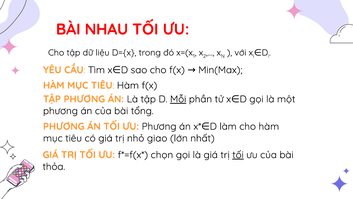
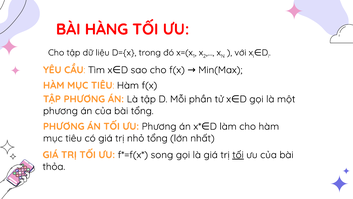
NHAU: NHAU -> HÀNG (106, 29)
Mỗi underline: present -> none (178, 99)
nhỏ giao: giao -> tổng (157, 138)
chọn: chọn -> song (162, 155)
